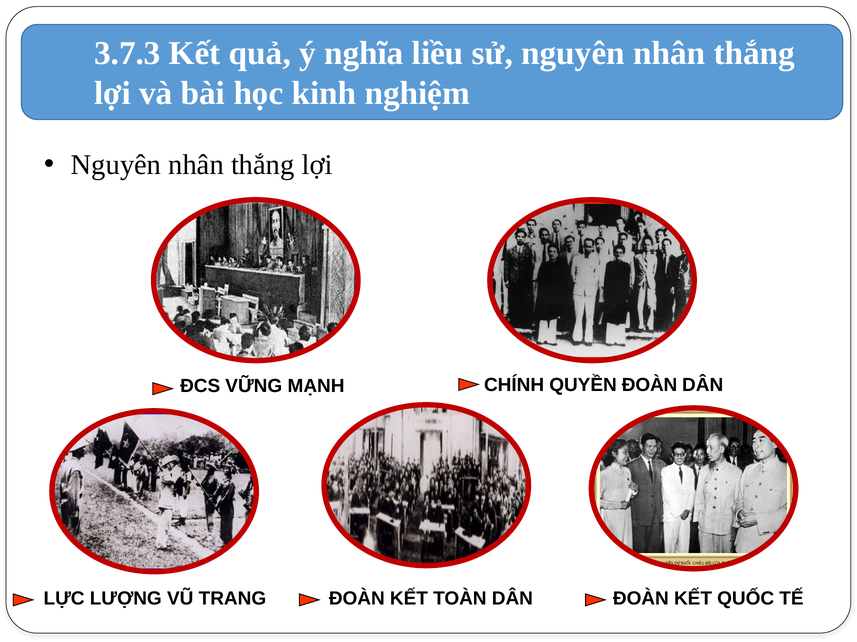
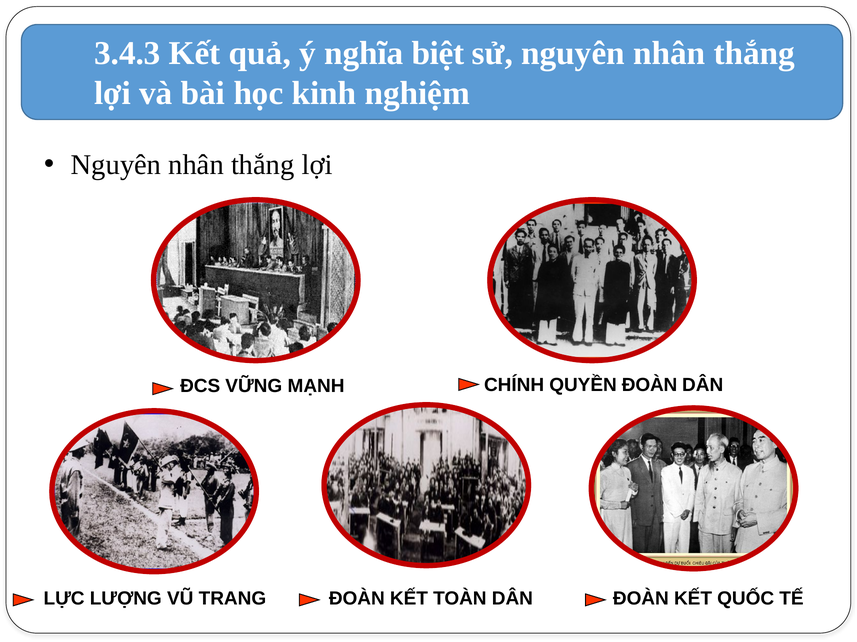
3.7.3: 3.7.3 -> 3.4.3 (127, 53)
liều: liều -> biệt (438, 53)
